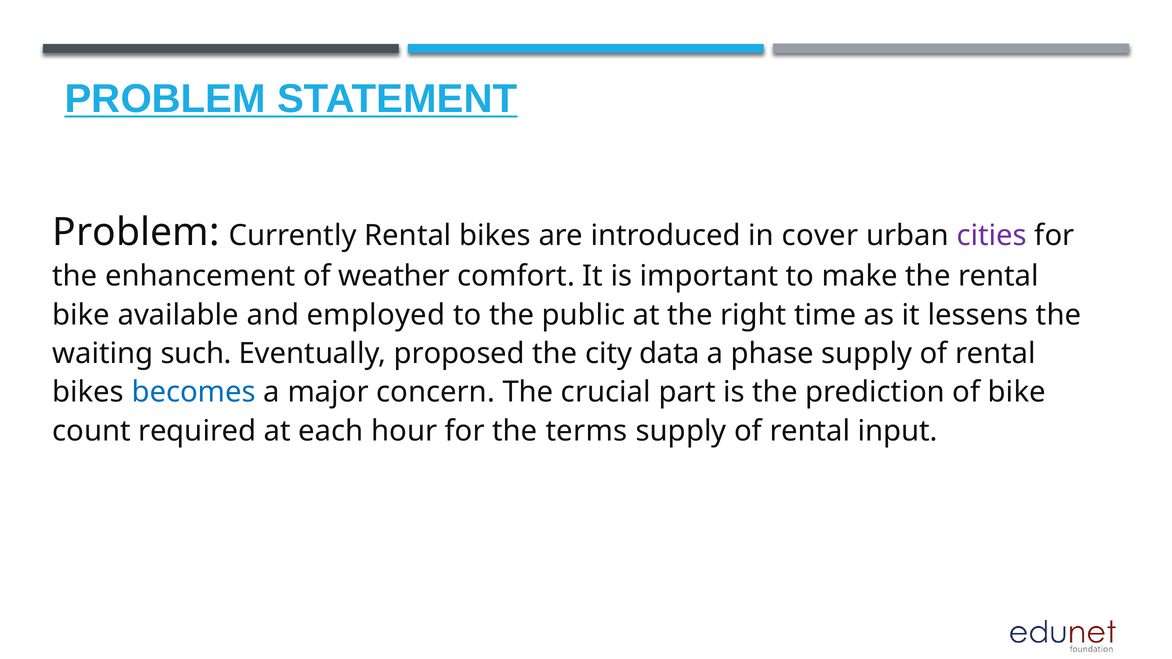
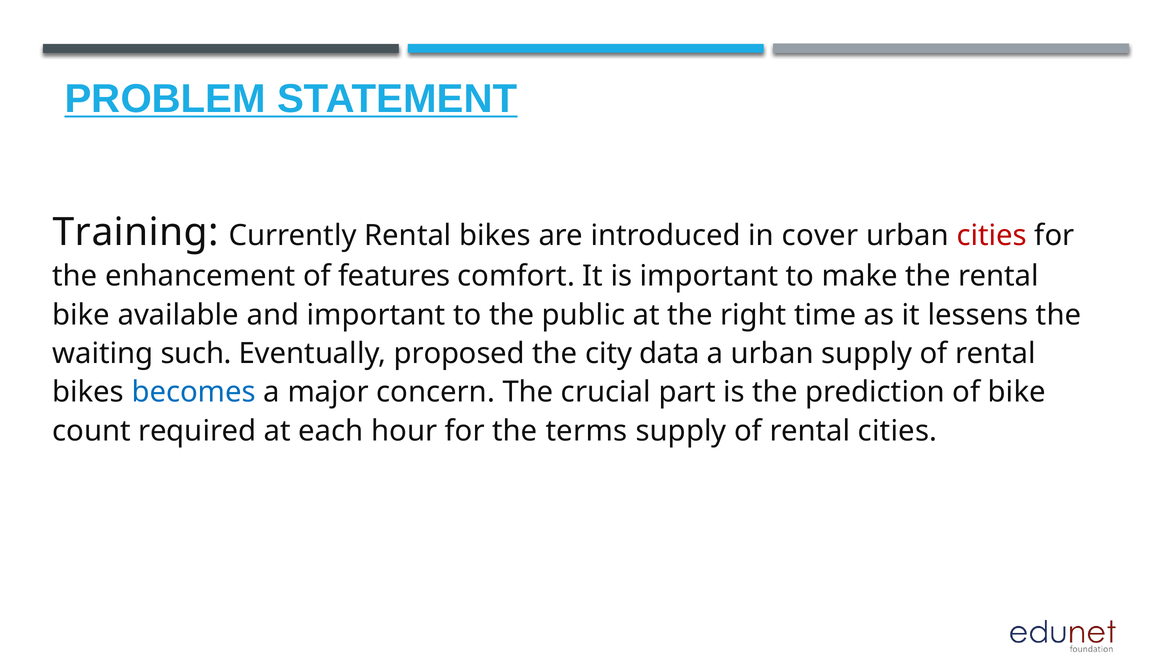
Problem: Problem -> Training (136, 233)
cities colour: purple -> red (992, 236)
weather: weather -> features (394, 276)
and employed: employed -> important (376, 315)
a phase: phase -> urban (772, 354)
rental input: input -> cities (898, 431)
